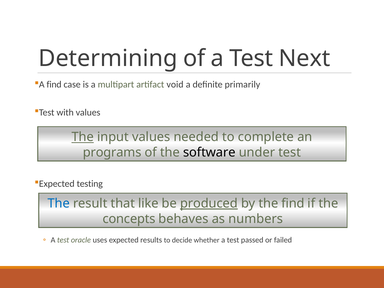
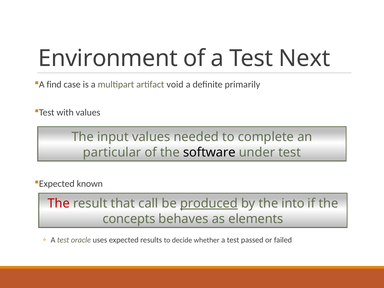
Determining: Determining -> Environment (108, 58)
The underline: present -> none (83, 137)
programs: programs -> particular (112, 152)
testing: testing -> known (90, 184)
The colour: blue -> red (59, 203)
like: like -> call (148, 203)
the find: find -> into (293, 203)
numbers: numbers -> elements (256, 219)
